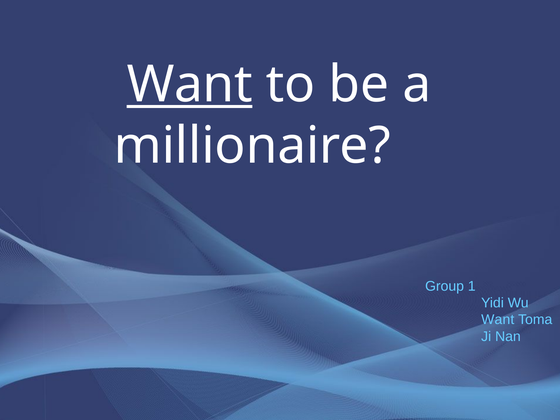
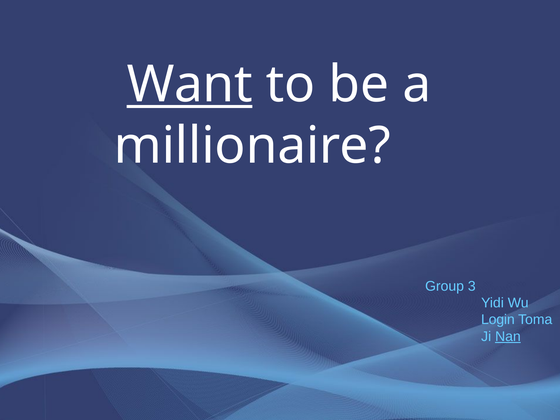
1: 1 -> 3 (472, 286)
Want: Want -> Login (498, 320)
Nan underline: none -> present (508, 336)
